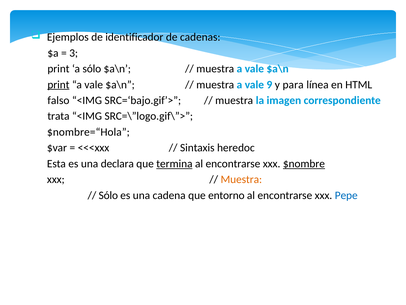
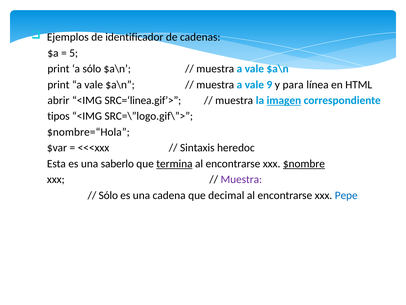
3: 3 -> 5 (74, 53)
print underline: present -> none (58, 84)
falso: falso -> abrir (58, 100)
SRC=‘bajo.gif’>: SRC=‘bajo.gif’> -> SRC=‘linea.gif’> (143, 100)
imagen underline: none -> present (284, 100)
trata: trata -> tipos (59, 116)
declara: declara -> saberlo (117, 163)
Muestra colour: orange -> purple (241, 179)
entorno: entorno -> decimal (226, 195)
